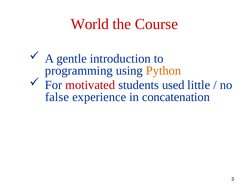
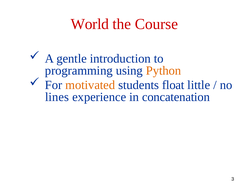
motivated colour: red -> orange (90, 85)
used: used -> float (173, 85)
false: false -> lines (57, 97)
